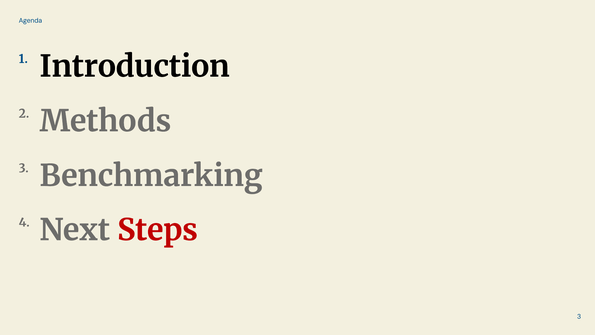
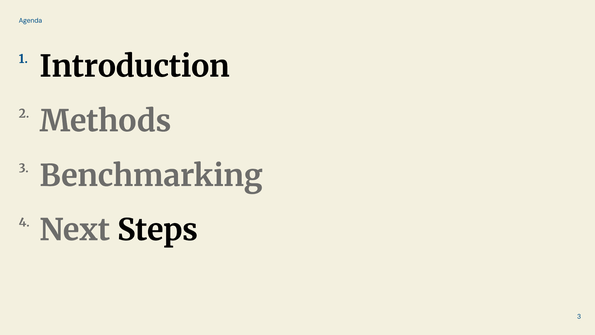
Steps colour: red -> black (158, 230)
